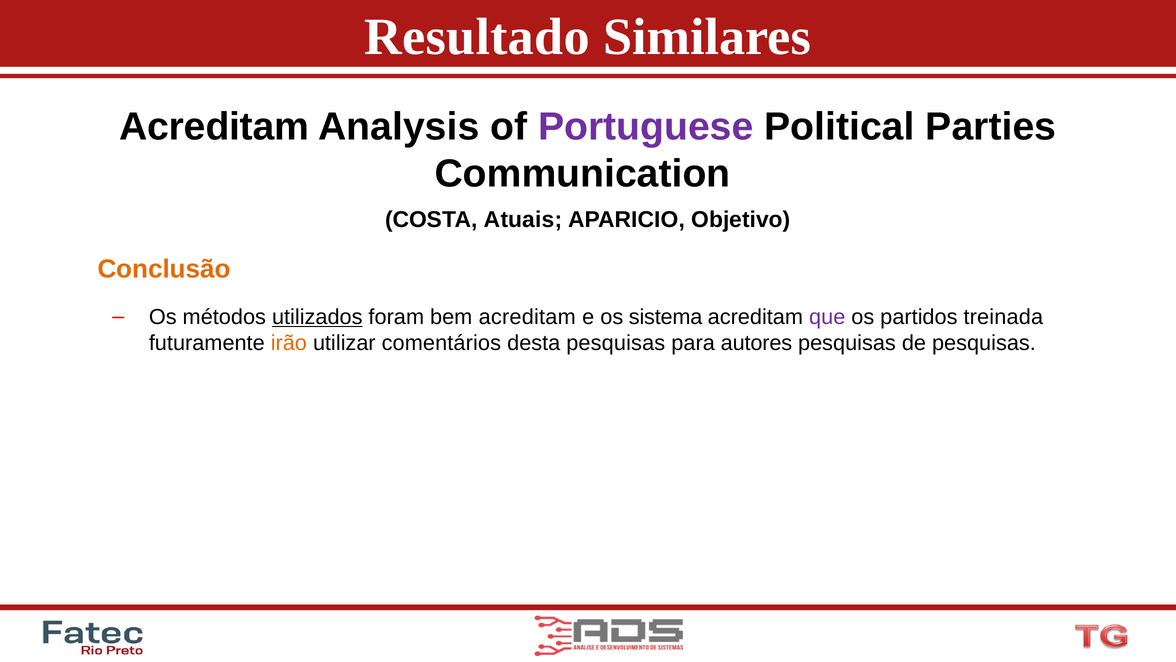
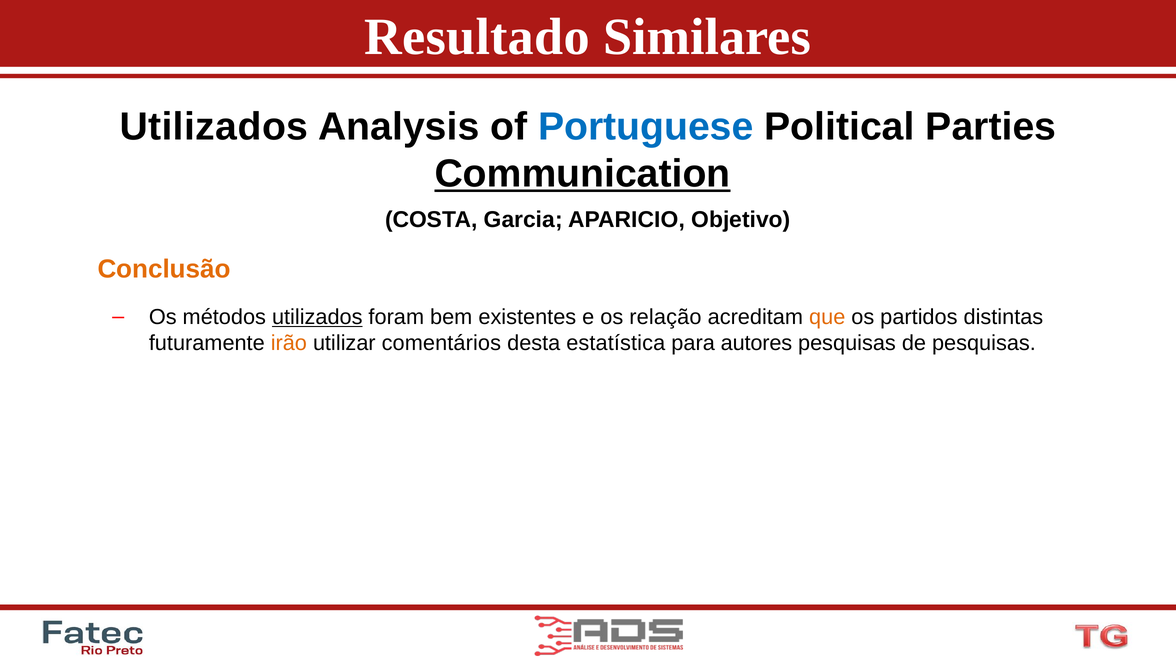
Acreditam: Acreditam -> Utilizados (214, 127)
Portuguese colour: purple -> blue (646, 127)
Communication underline: none -> present (582, 174)
Atuais: Atuais -> Garcia (523, 220)
bem acreditam: acreditam -> existentes (527, 317)
sistema: sistema -> relação (665, 317)
que colour: purple -> orange (827, 317)
treinada: treinada -> distintas (1003, 317)
desta pesquisas: pesquisas -> estatística (616, 343)
